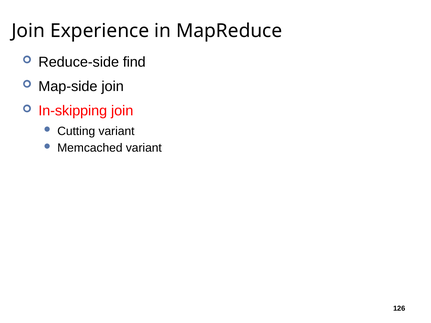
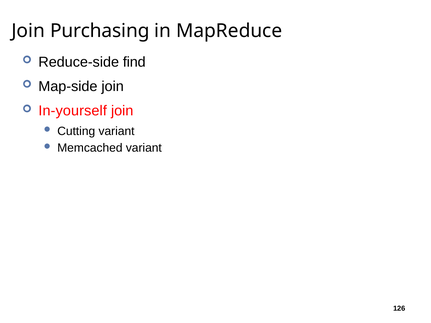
Experience: Experience -> Purchasing (100, 31)
In-skipping: In-skipping -> In-yourself (73, 111)
